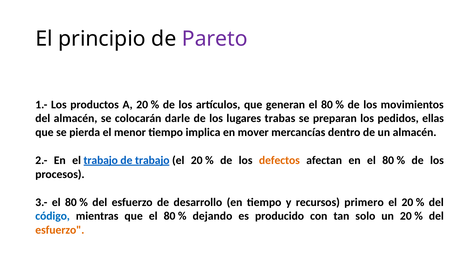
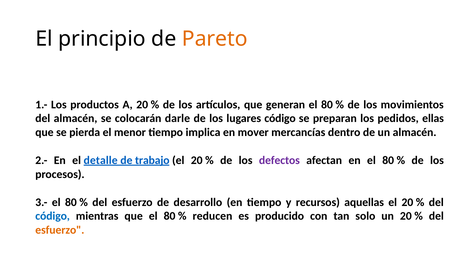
Pareto colour: purple -> orange (215, 39)
lugares trabas: trabas -> código (280, 118)
el trabajo: trabajo -> detalle (101, 160)
defectos colour: orange -> purple (279, 160)
primero: primero -> aquellas (364, 202)
dejando: dejando -> reducen (212, 216)
